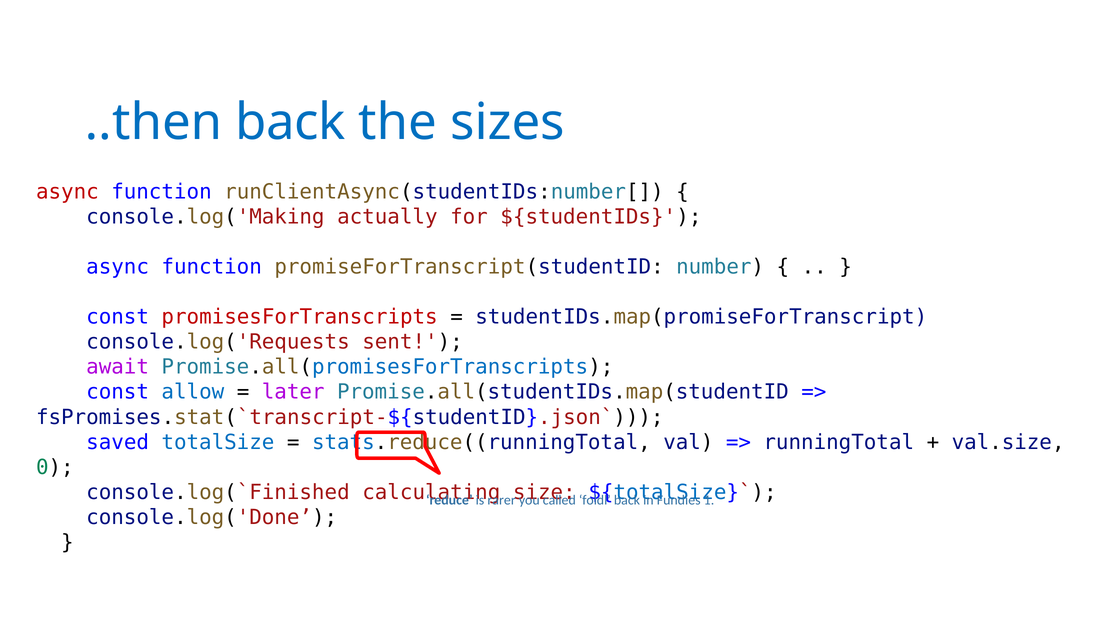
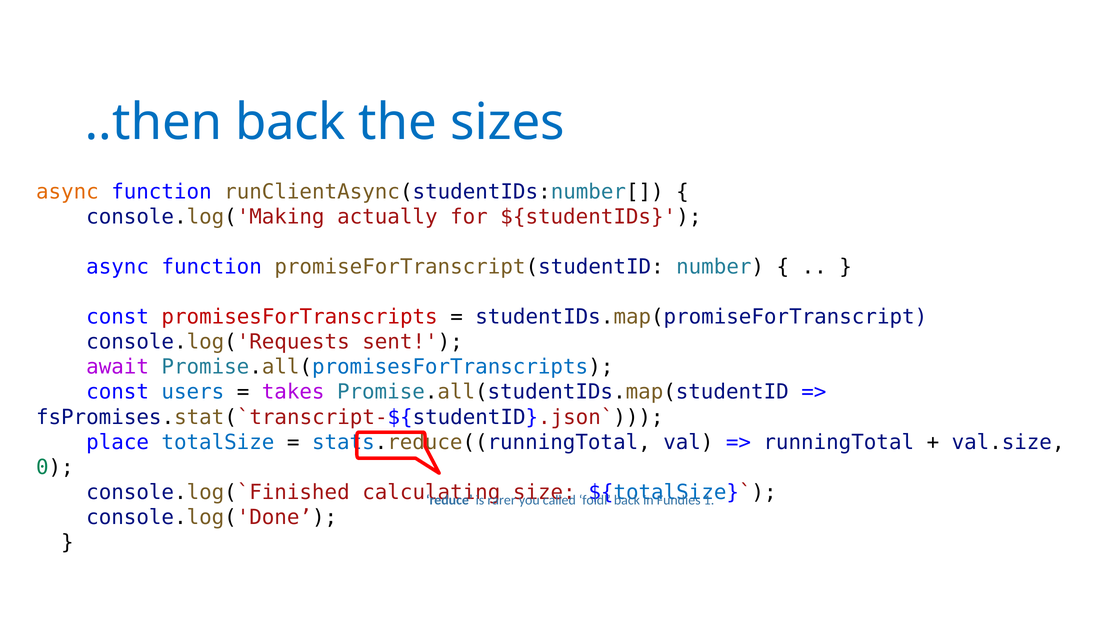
async colour: red -> orange (67, 192)
allow: allow -> users (193, 392)
later: later -> takes (293, 392)
saved: saved -> place (118, 442)
